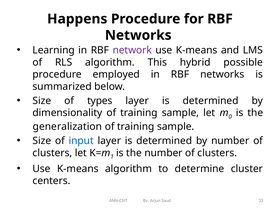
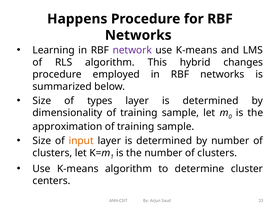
possible: possible -> changes (243, 62)
generalization: generalization -> approximation (67, 127)
input colour: blue -> orange (81, 141)
